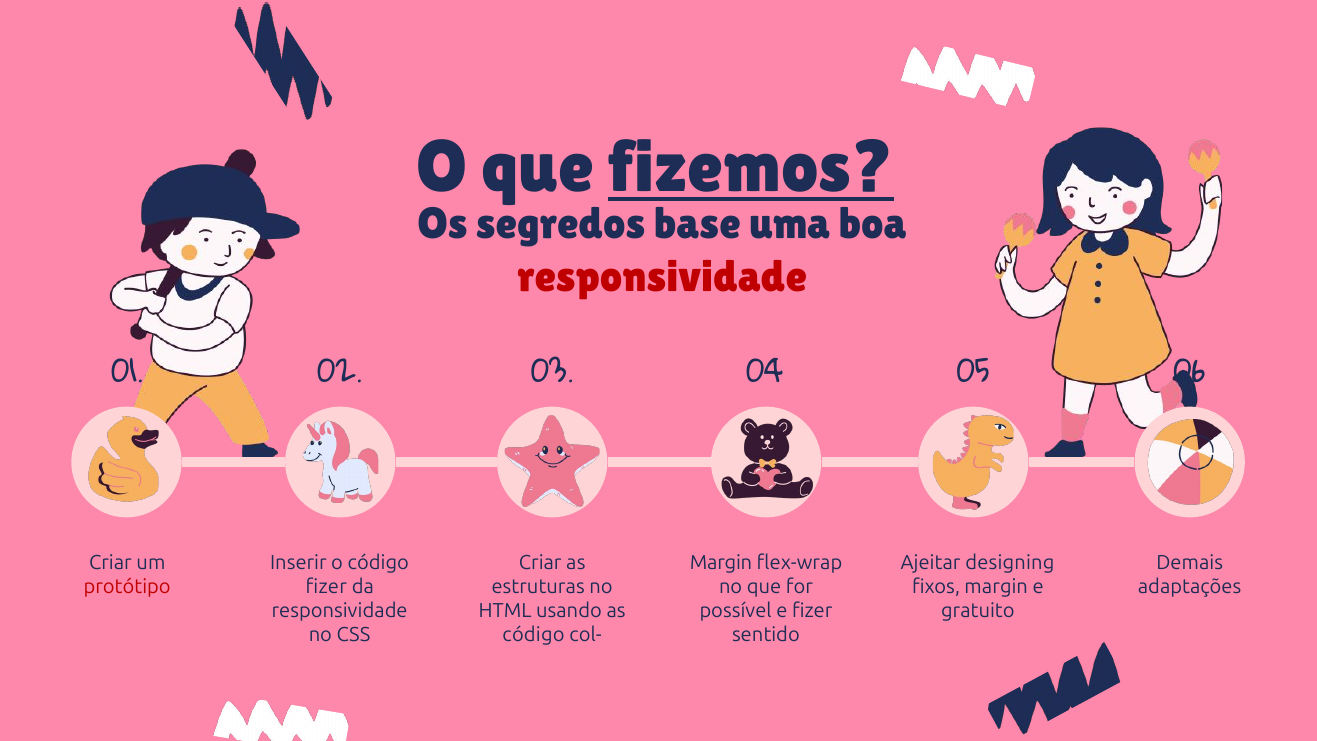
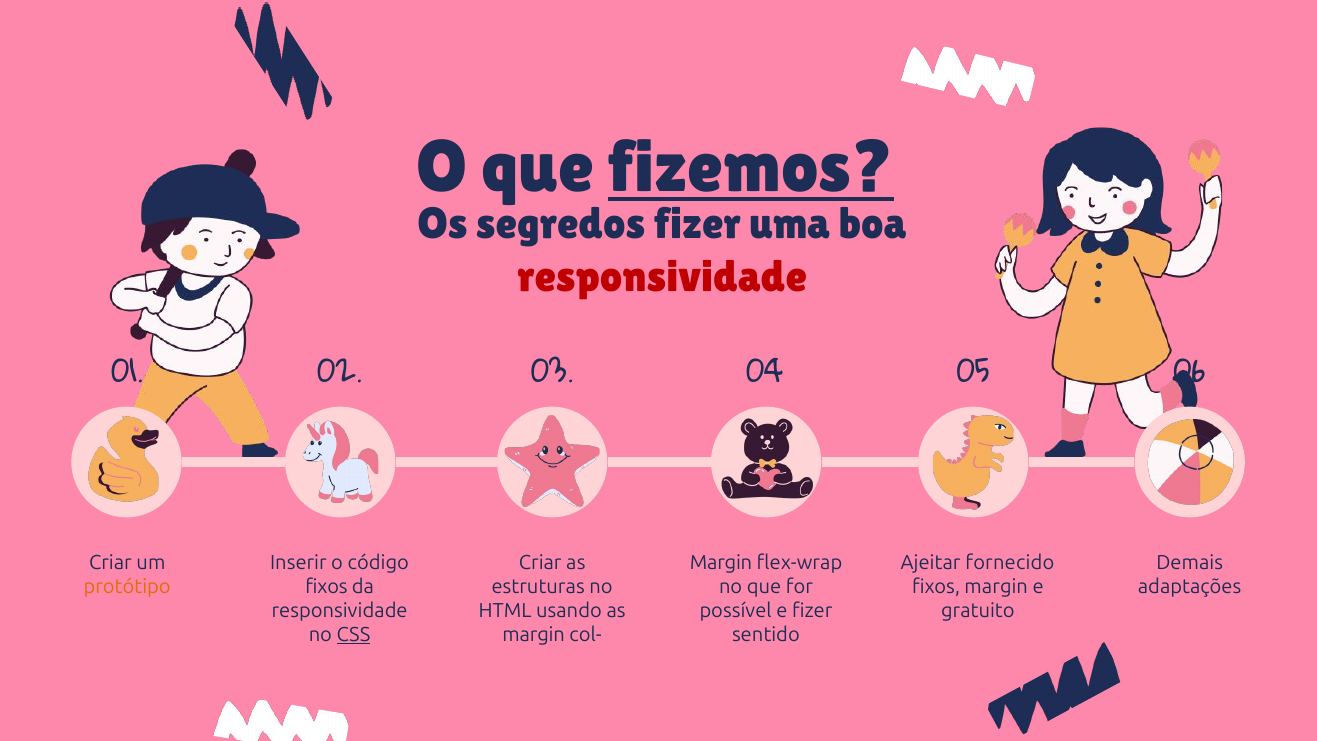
segredos base: base -> fizer (697, 224)
designing: designing -> fornecido (1010, 563)
protótipo colour: red -> orange (127, 587)
fizer: fizer -> fixos (326, 587)
CSS underline: none -> present (353, 635)
código: código -> margin (534, 635)
